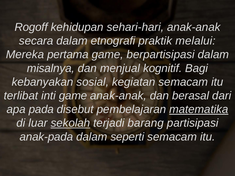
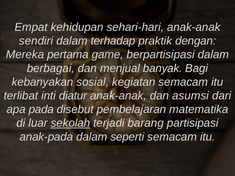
Rogoff: Rogoff -> Empat (31, 27)
secara: secara -> sendiri (36, 41)
etnografi: etnografi -> terhadap (113, 41)
melalui: melalui -> dengan (196, 41)
misalnya: misalnya -> berbagai (51, 68)
kognitif: kognitif -> banyak (163, 68)
inti game: game -> diatur (73, 96)
berasal: berasal -> asumsi (190, 96)
matematika underline: present -> none (199, 110)
